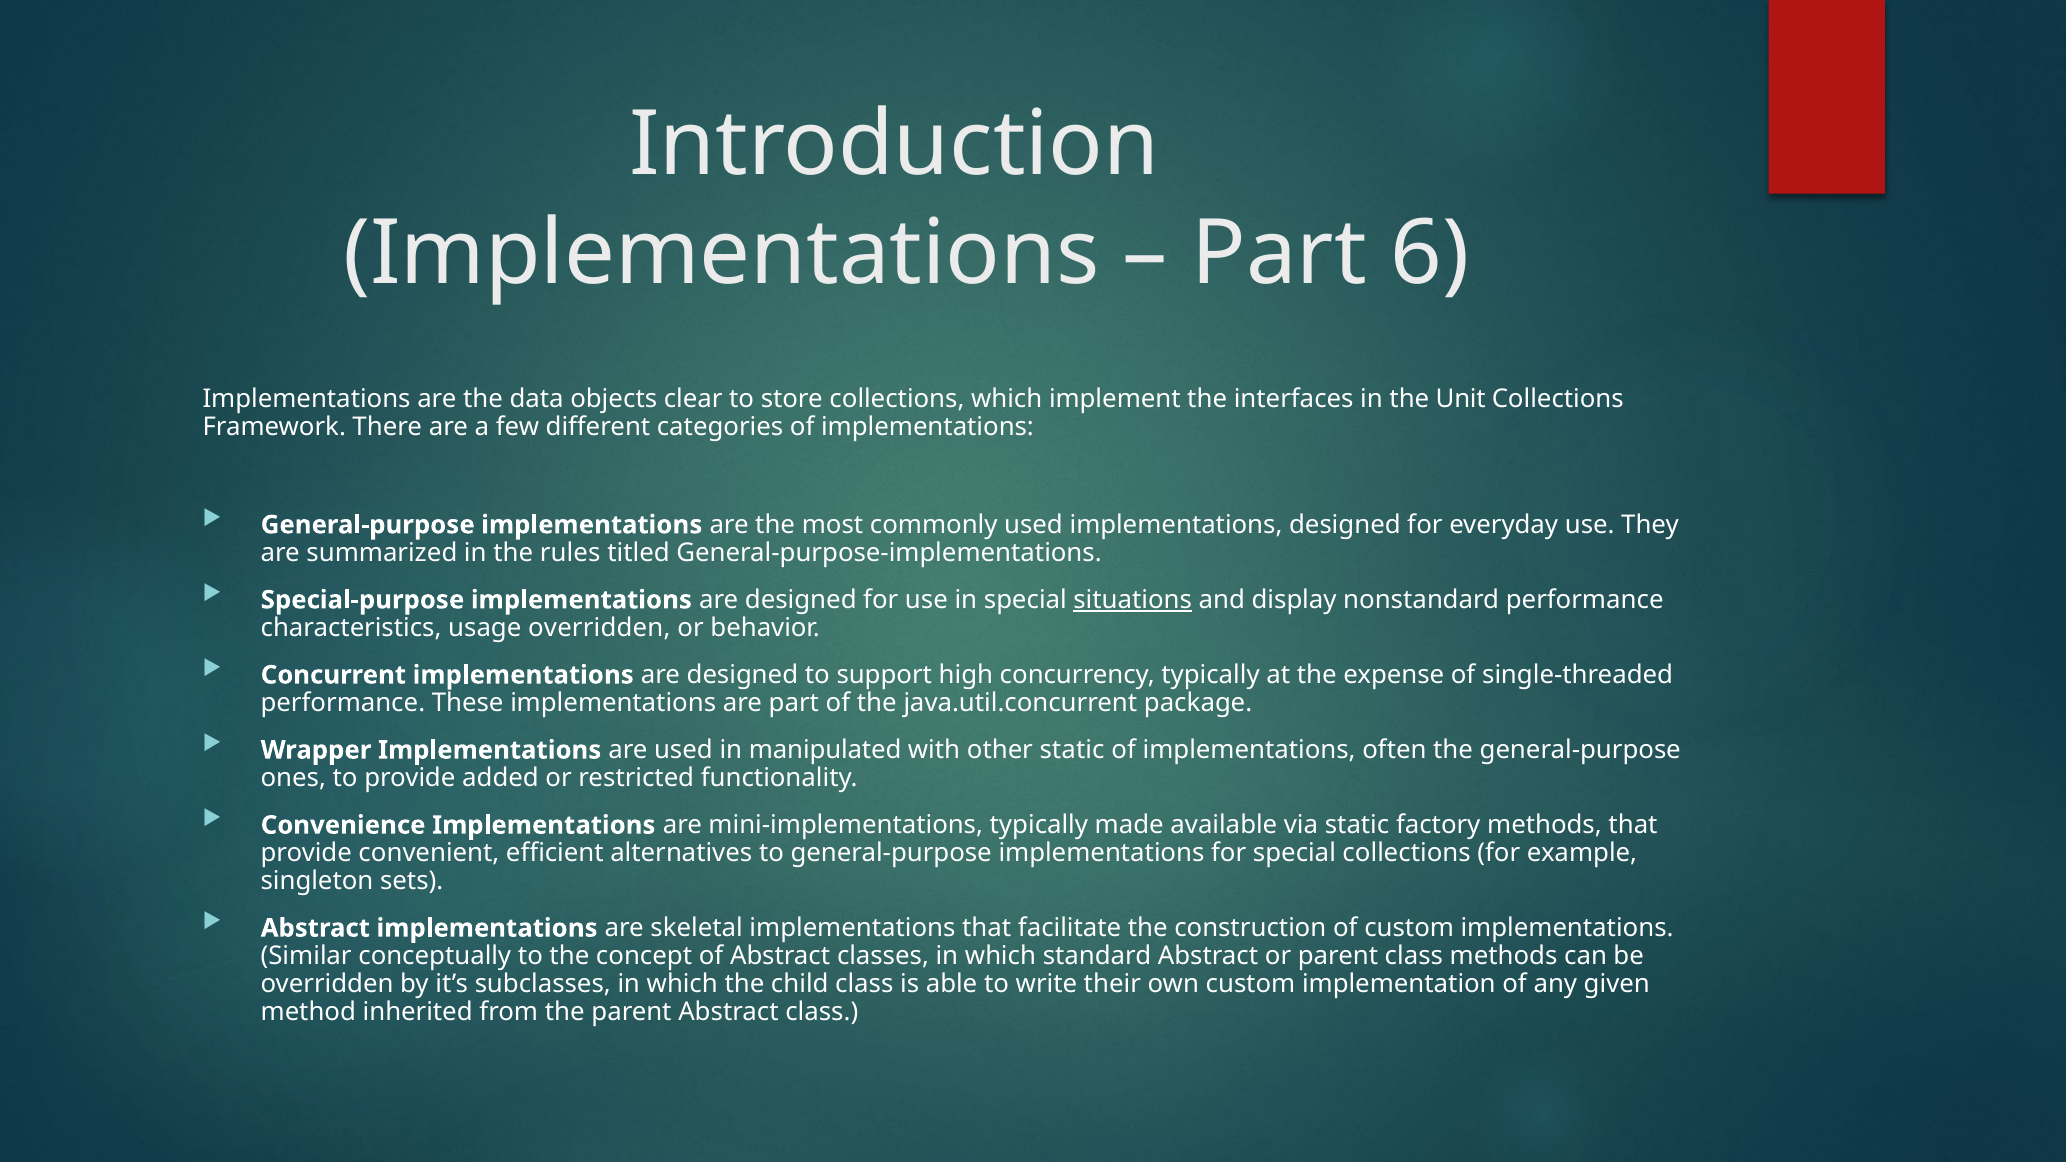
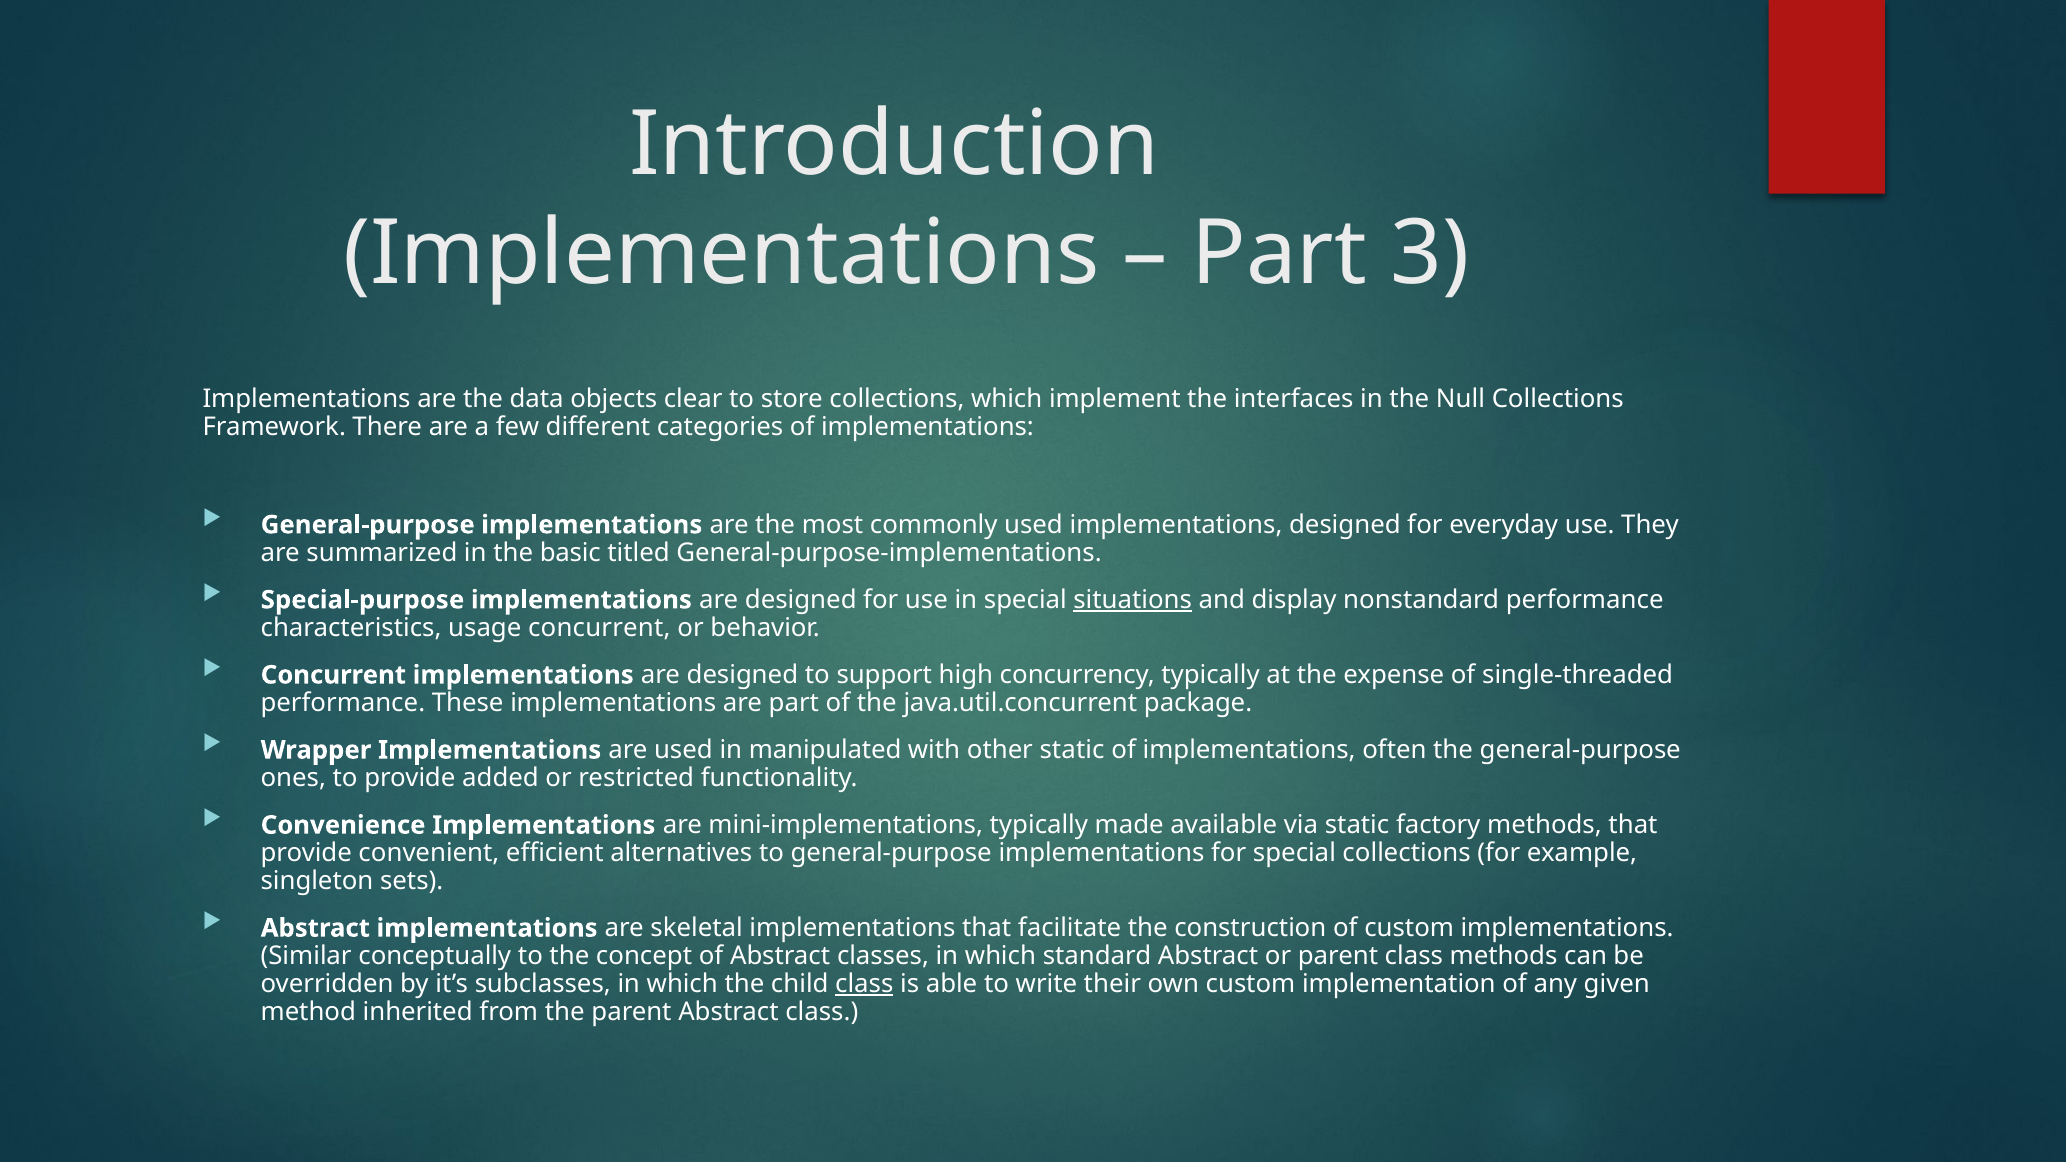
6: 6 -> 3 (1430, 254)
Unit: Unit -> Null (1461, 399)
rules: rules -> basic (570, 553)
usage overridden: overridden -> concurrent (599, 628)
class underline: none -> present (864, 984)
